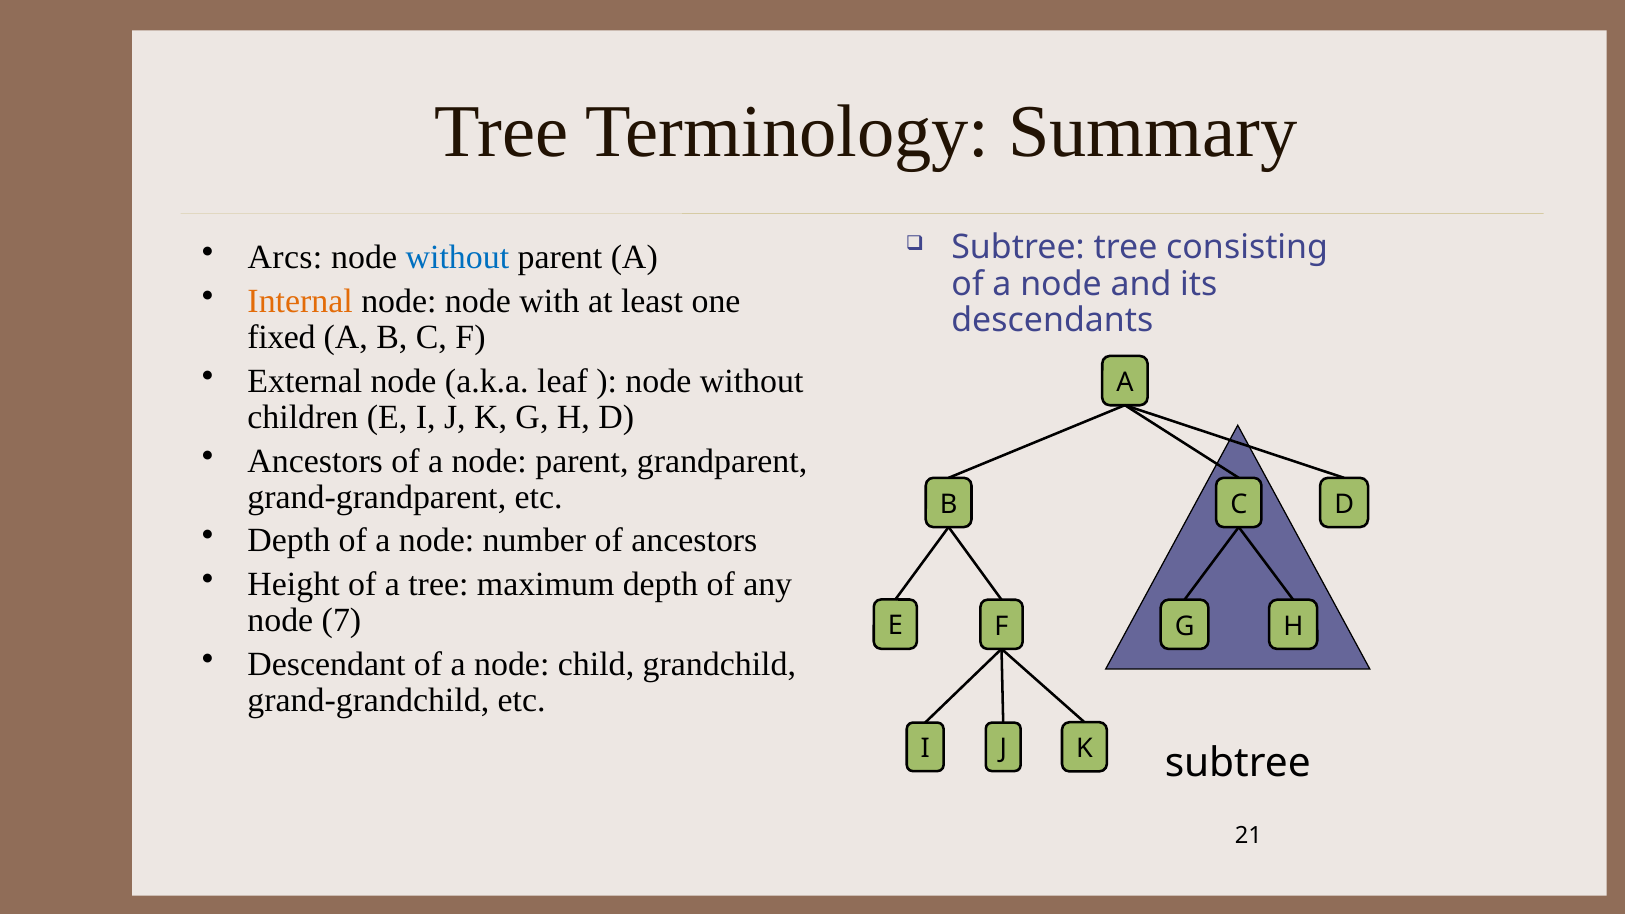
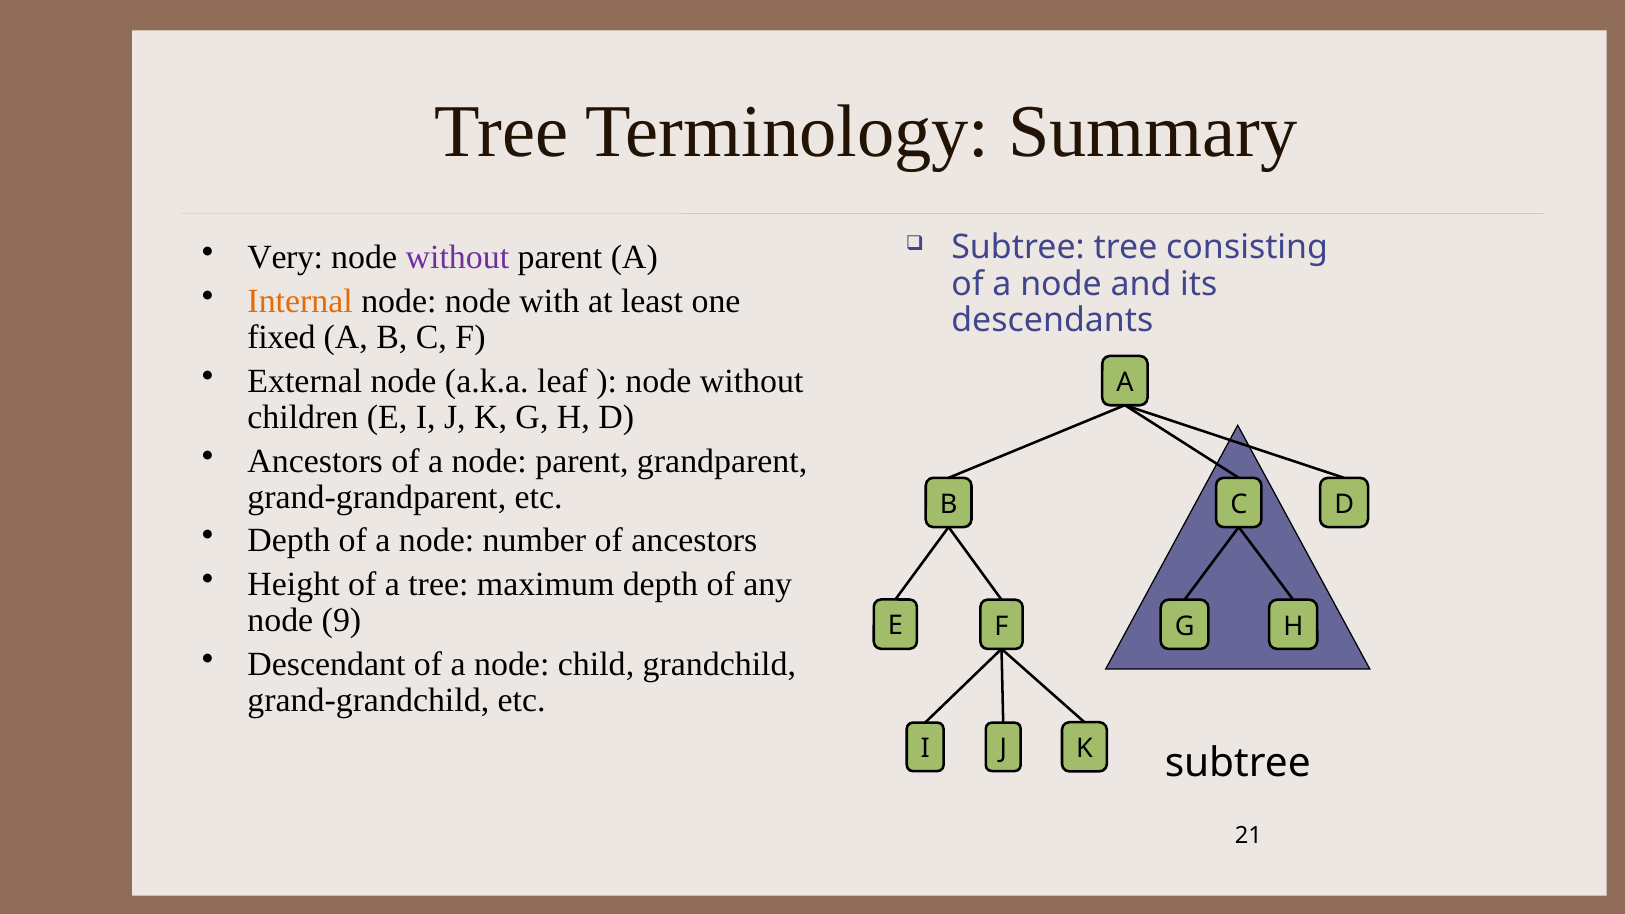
Arcs: Arcs -> Very (285, 258)
without colour: blue -> purple (457, 258)
7: 7 -> 9 (342, 621)
